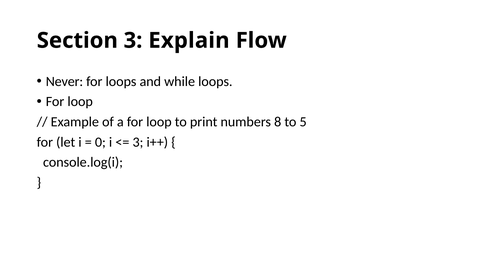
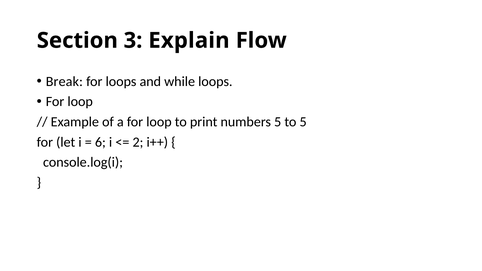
Never: Never -> Break (64, 81)
numbers 8: 8 -> 5 (278, 122)
0: 0 -> 6 (100, 142)
3: 3 -> 2 (138, 142)
